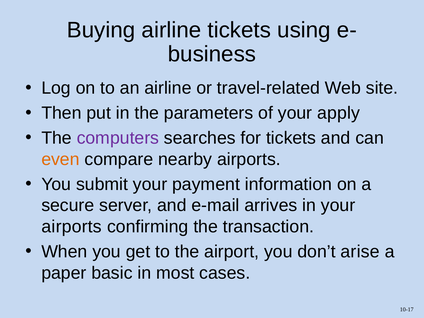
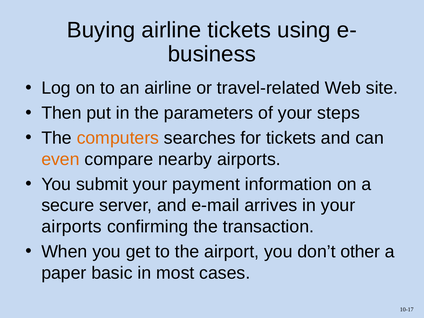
apply: apply -> steps (339, 113)
computers colour: purple -> orange (118, 138)
arise: arise -> other (360, 252)
